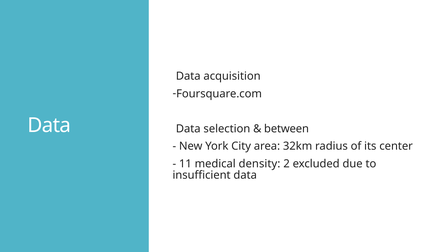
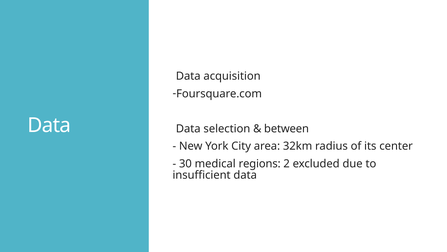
11: 11 -> 30 (185, 163)
density: density -> regions (260, 163)
